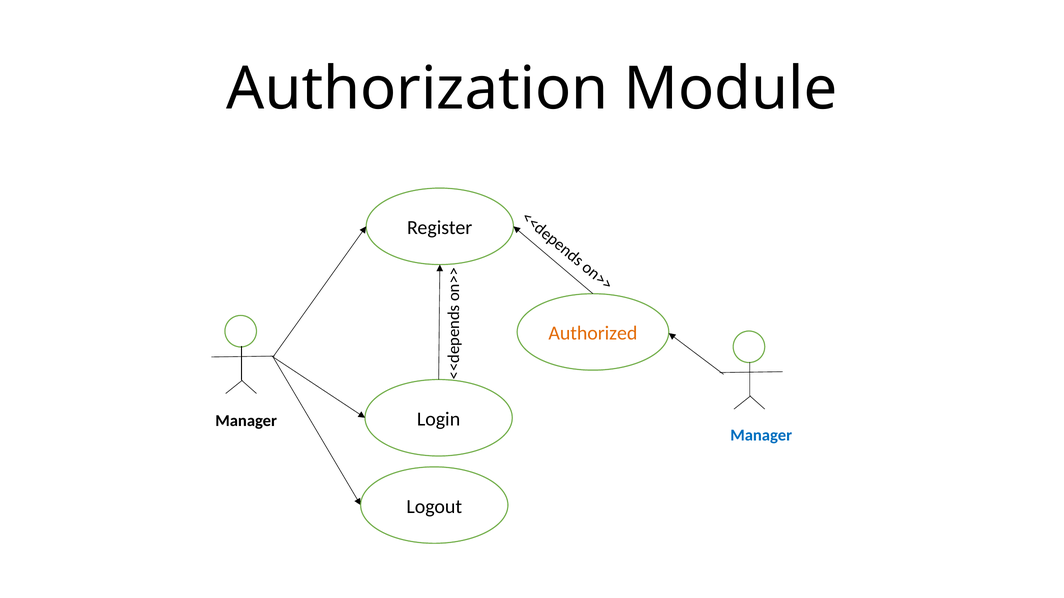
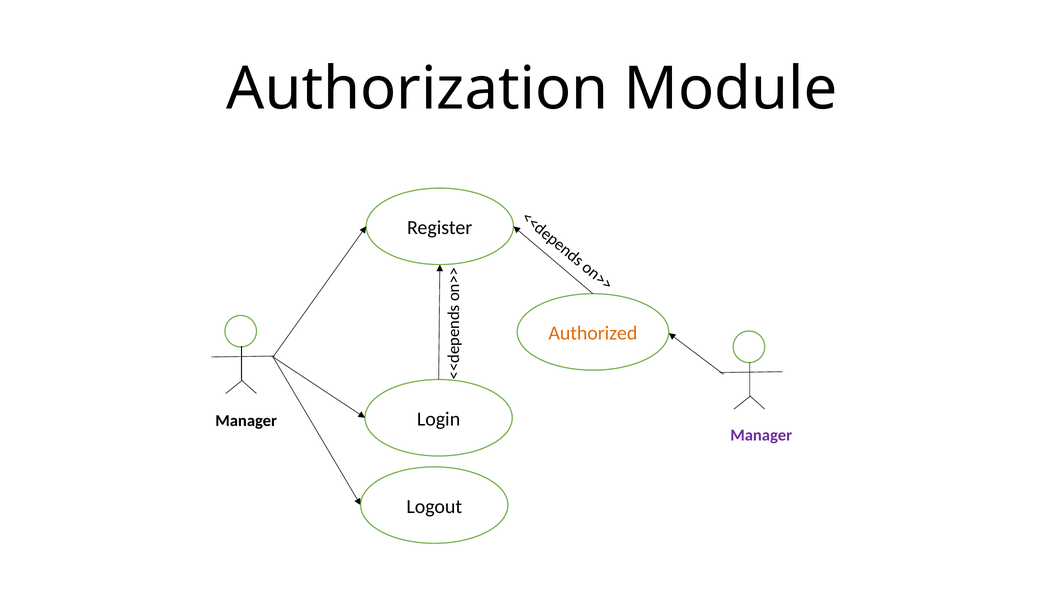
Manager colour: blue -> purple (761, 436)
